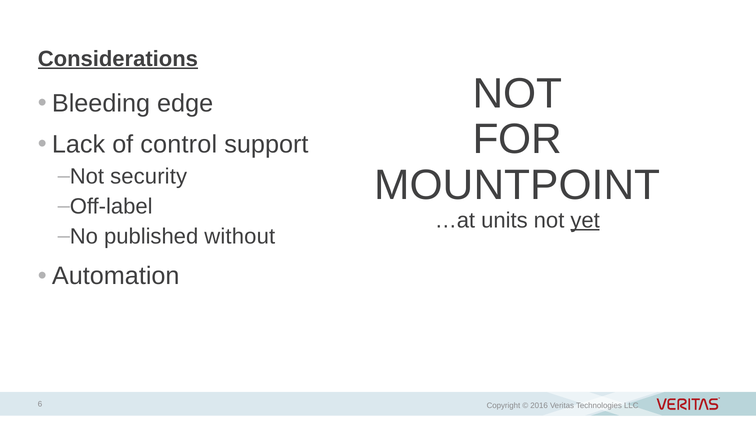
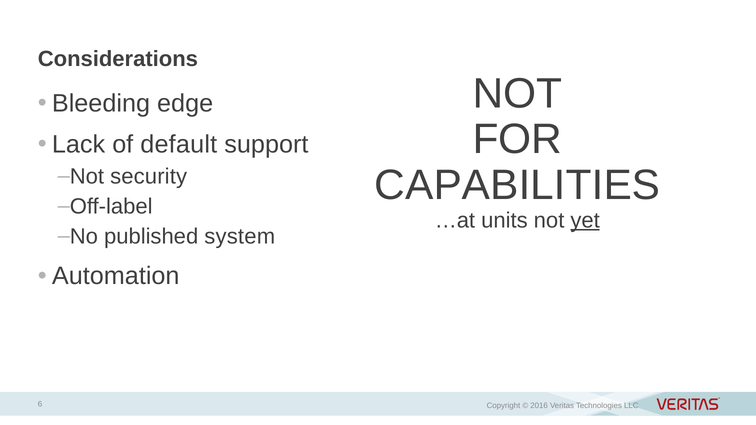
Considerations underline: present -> none (118, 59)
control: control -> default (179, 145)
MOUNTPOINT: MOUNTPOINT -> CAPABILITIES (517, 185)
without: without -> system (240, 237)
